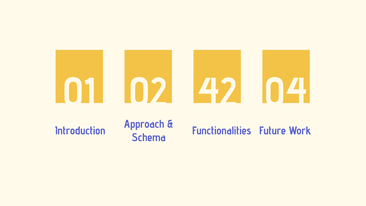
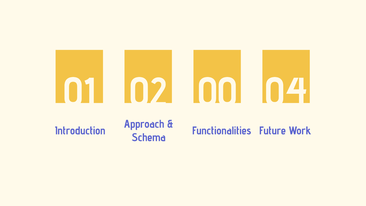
42: 42 -> 00 (217, 93)
